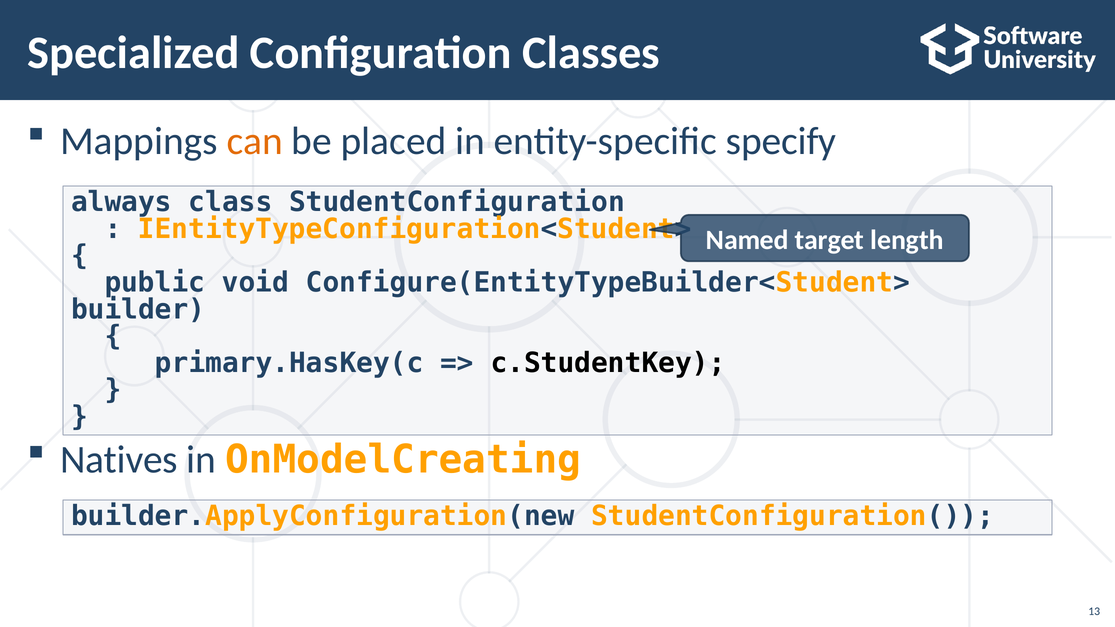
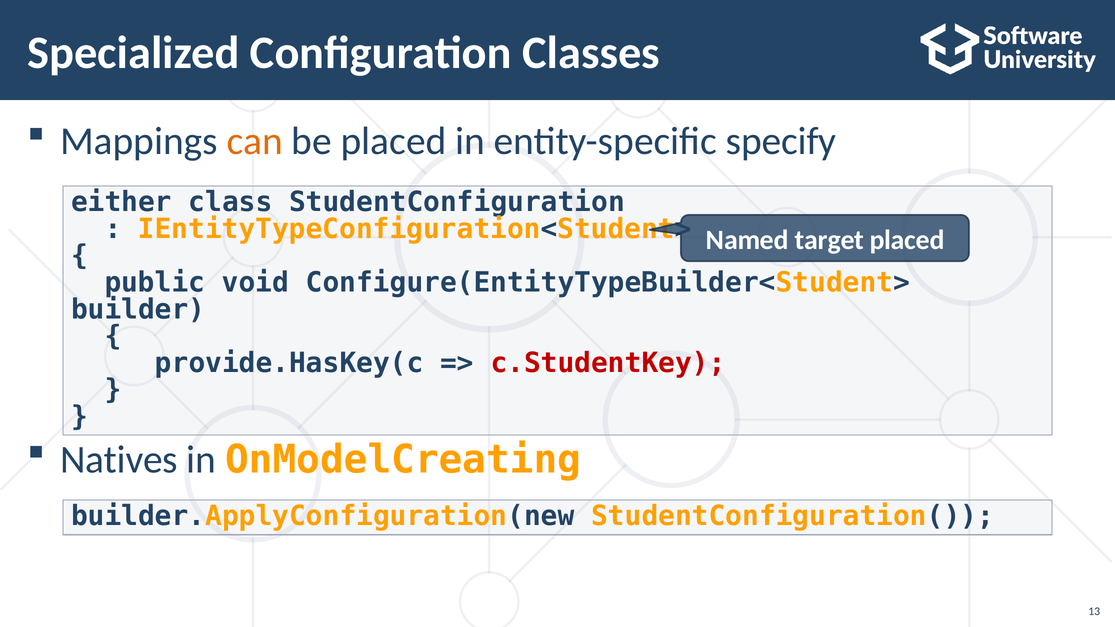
always: always -> either (121, 202)
target length: length -> placed (907, 240)
primary.HasKey(c: primary.HasKey(c -> provide.HasKey(c (289, 363)
c.StudentKey colour: black -> red (608, 363)
